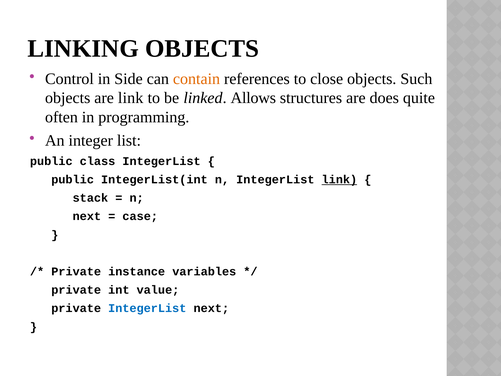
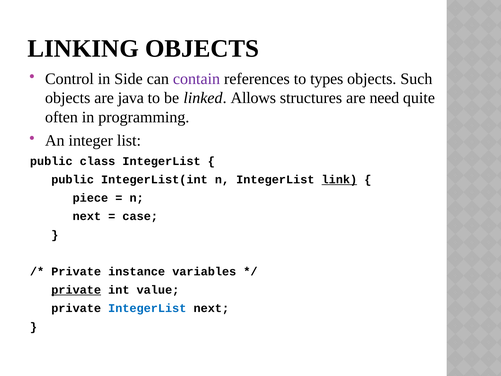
contain colour: orange -> purple (197, 79)
close: close -> types (327, 79)
are link: link -> java (131, 98)
does: does -> need (384, 98)
stack: stack -> piece (90, 198)
private underline: none -> present (76, 290)
